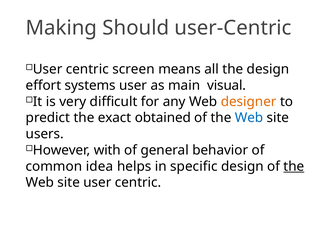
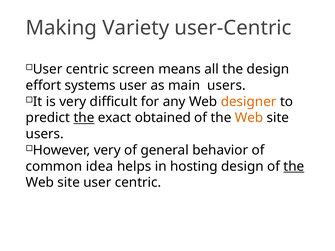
Should: Should -> Variety (136, 28)
main visual: visual -> users (226, 85)
the underline: none -> present (84, 118)
Web colour: blue -> orange (249, 118)
with: with -> very (107, 150)
specific: specific -> hosting (194, 166)
